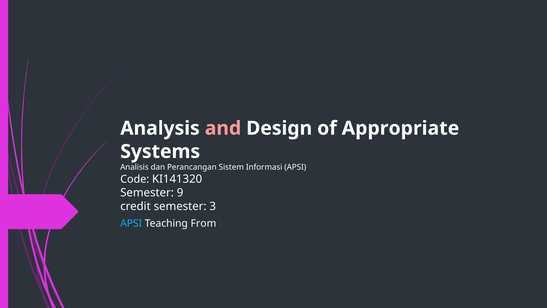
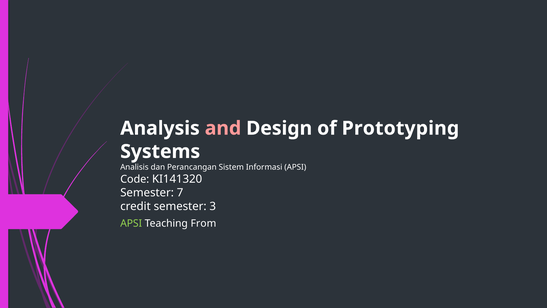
Appropriate: Appropriate -> Prototyping (400, 128)
9: 9 -> 7 (180, 193)
APSI colour: light blue -> light green (131, 223)
